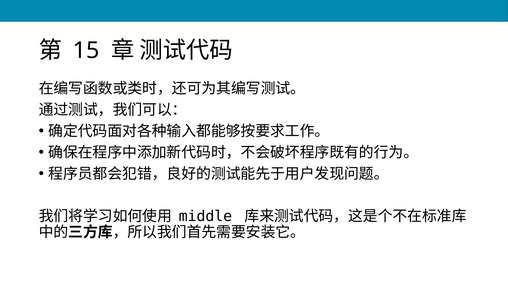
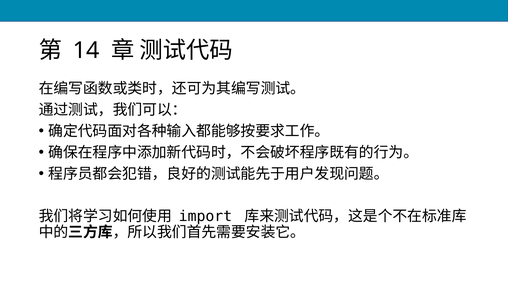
15: 15 -> 14 (86, 50)
middle: middle -> import (205, 216)
